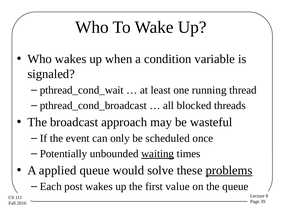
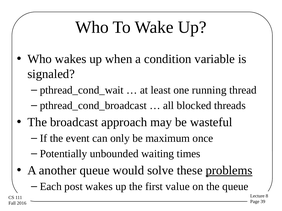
scheduled: scheduled -> maximum (168, 139)
waiting underline: present -> none (158, 154)
applied: applied -> another (58, 171)
